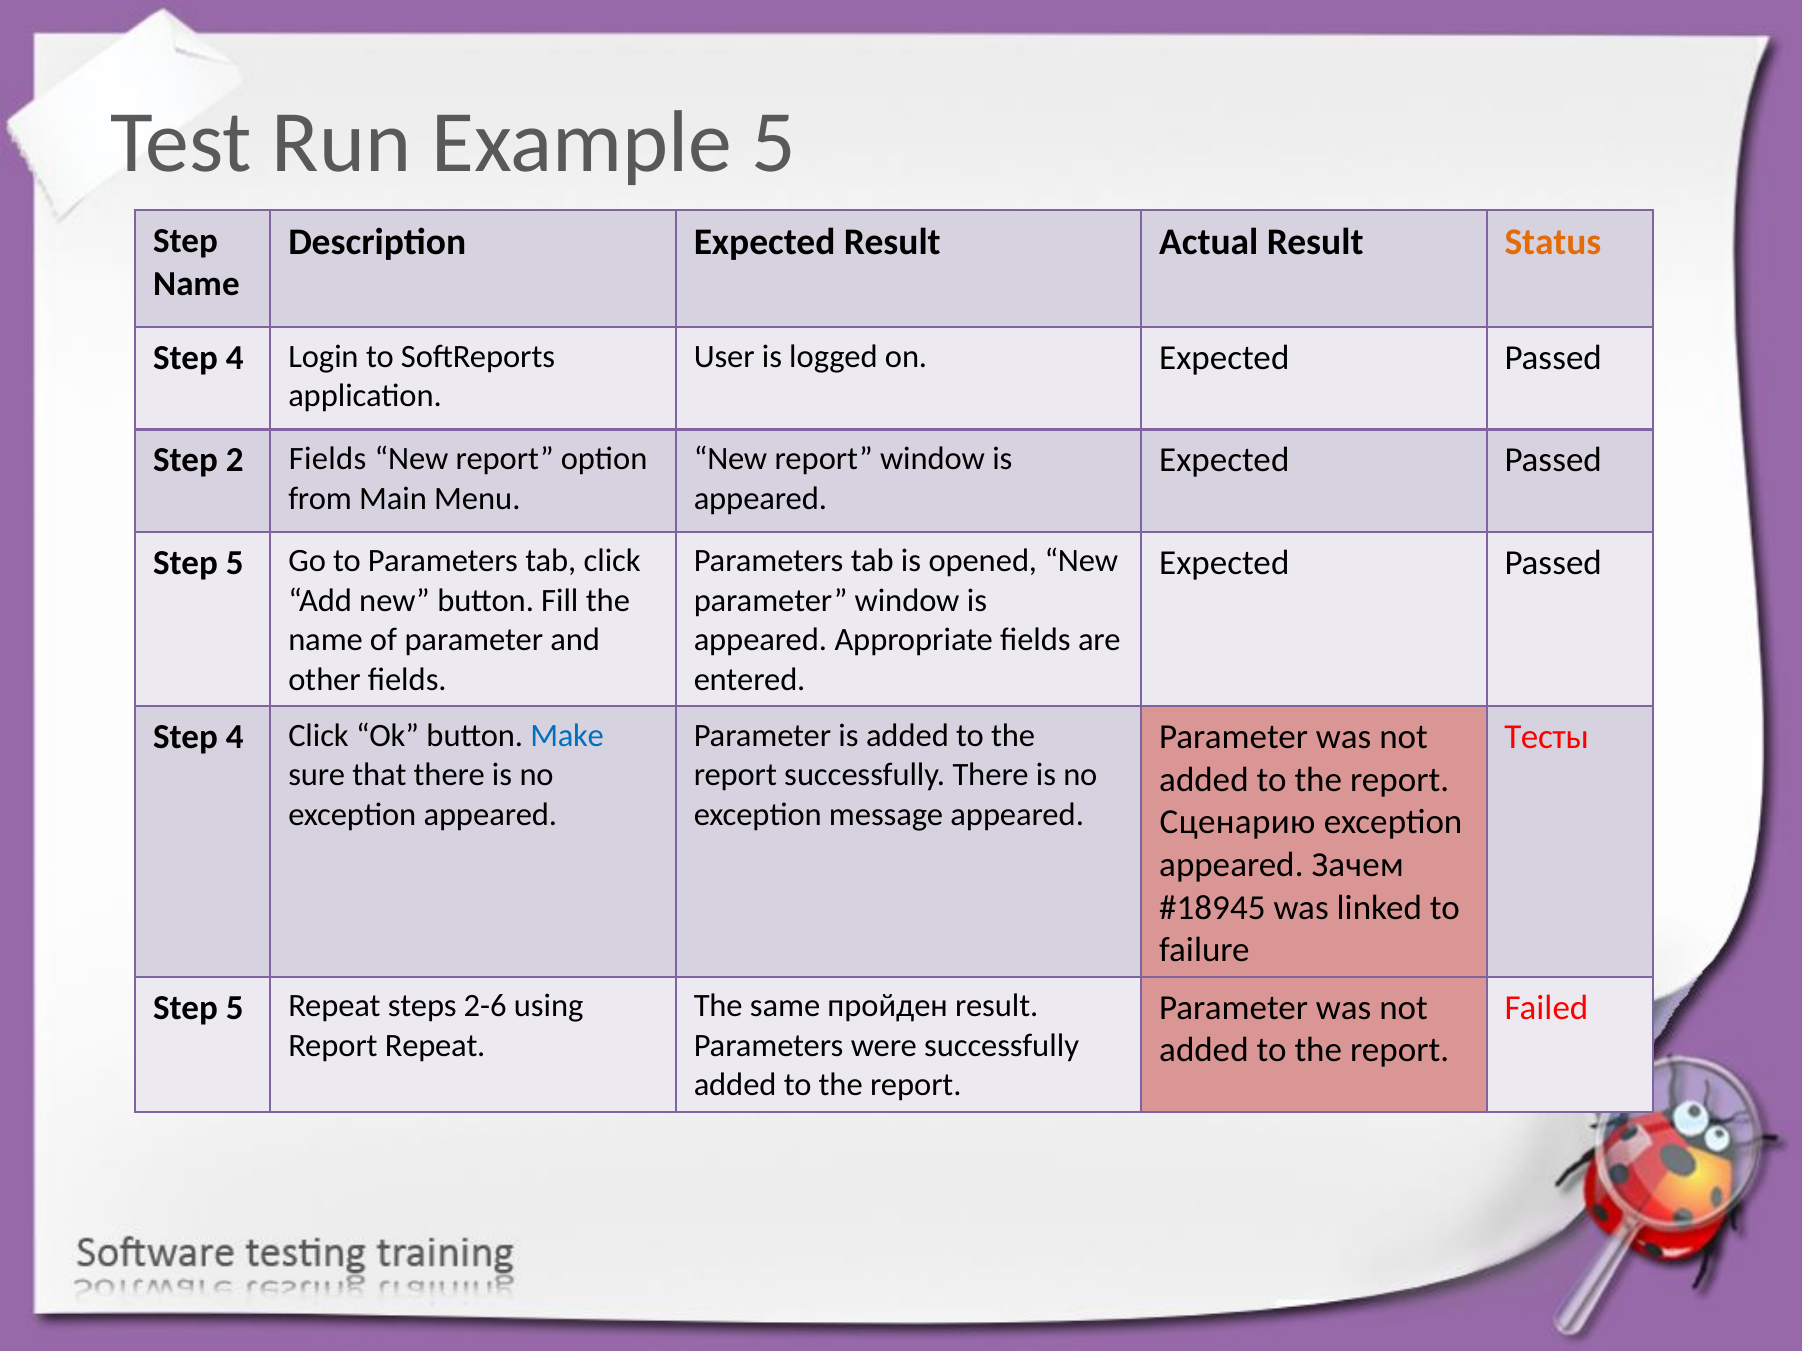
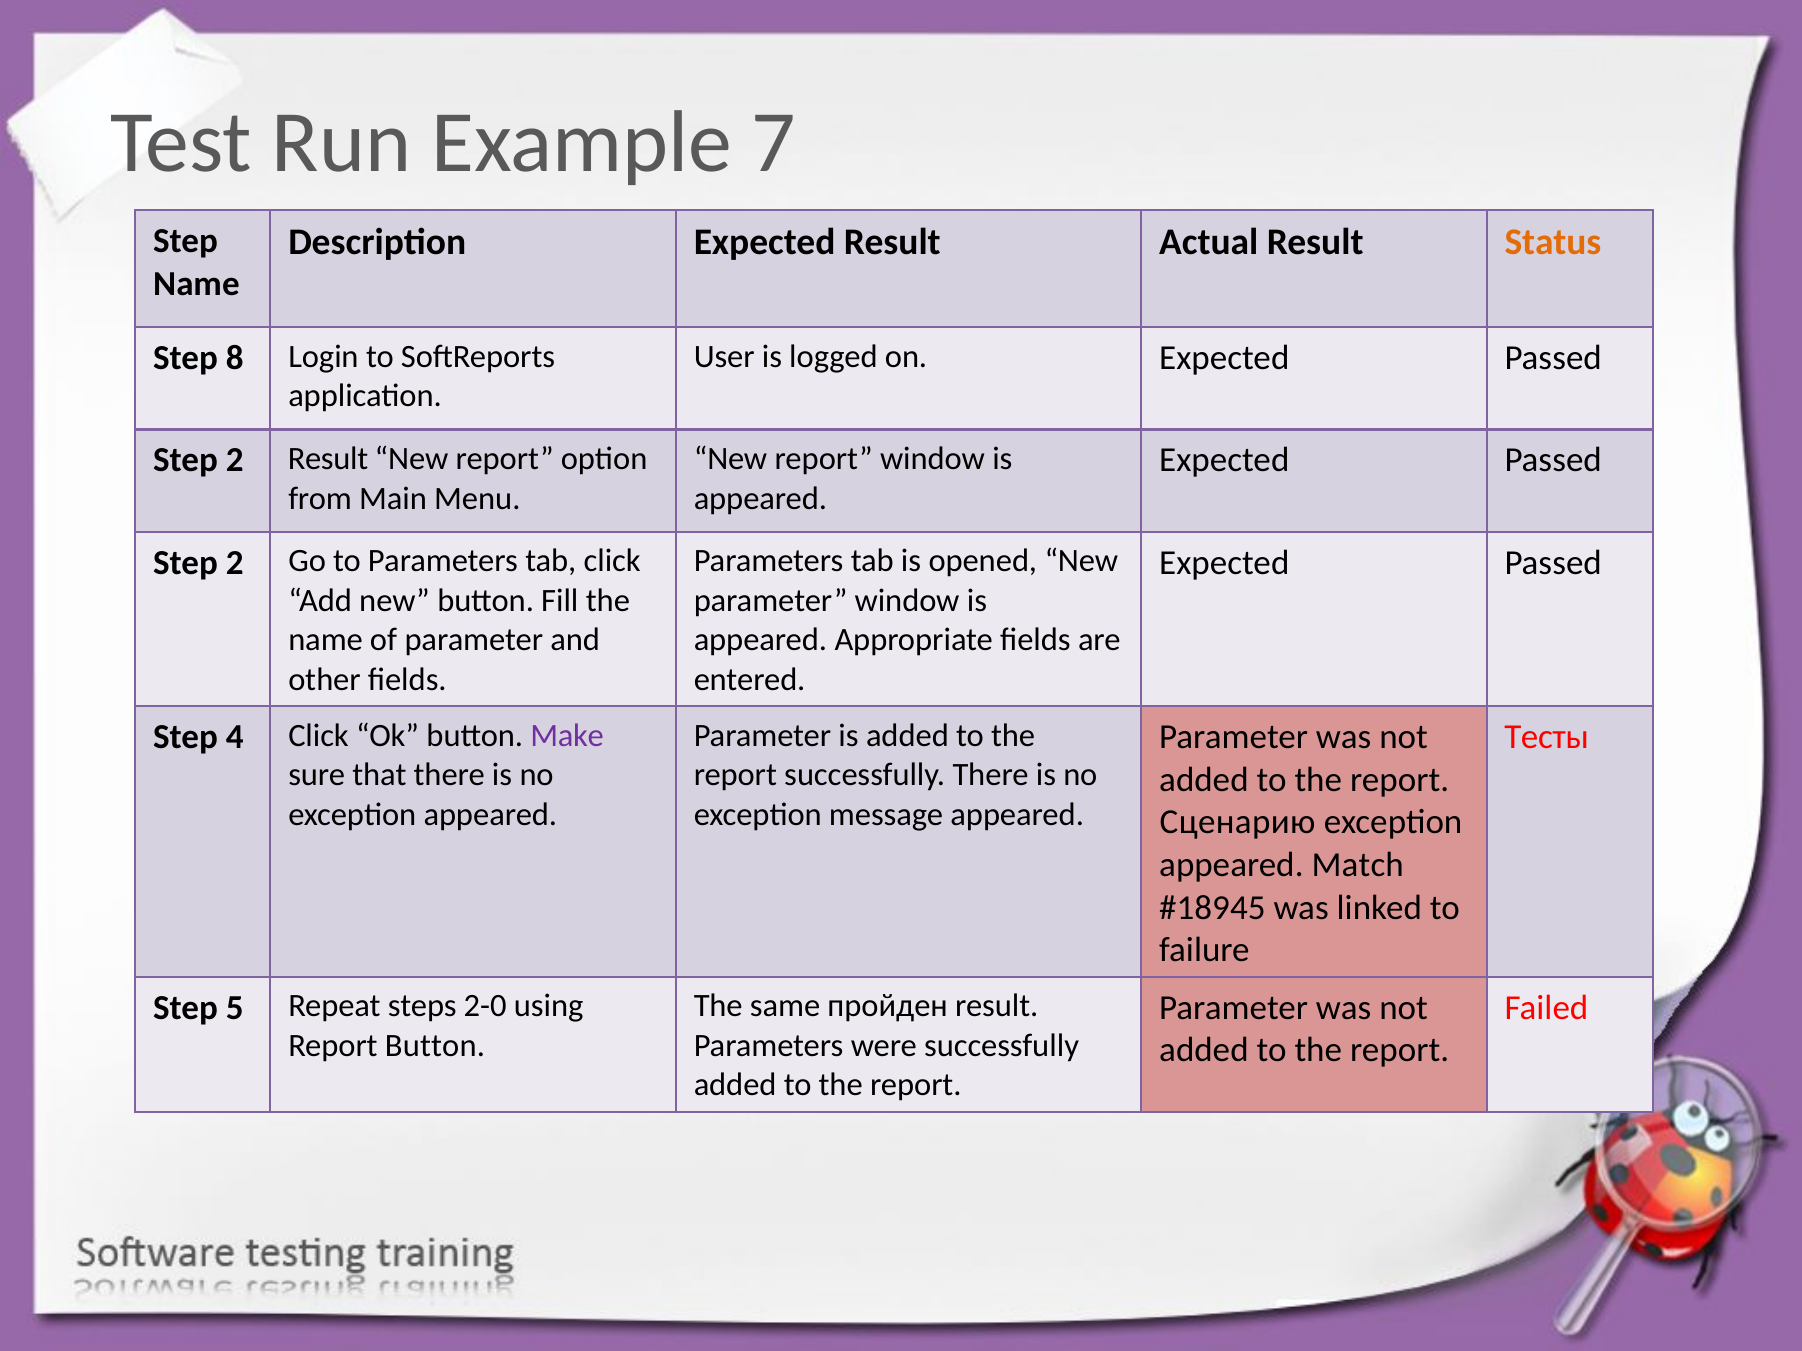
Example 5: 5 -> 7 (774, 143)
4: 4 -> 8 (235, 358)
2 Fields: Fields -> Result (328, 459)
5: 5 -> 2 (235, 563)
Make colour: blue -> purple (567, 736)
Зачем: Зачем -> Match (1358, 865)
2-6: 2-6 -> 2-0 (485, 1006)
Report Repeat: Repeat -> Button (435, 1046)
